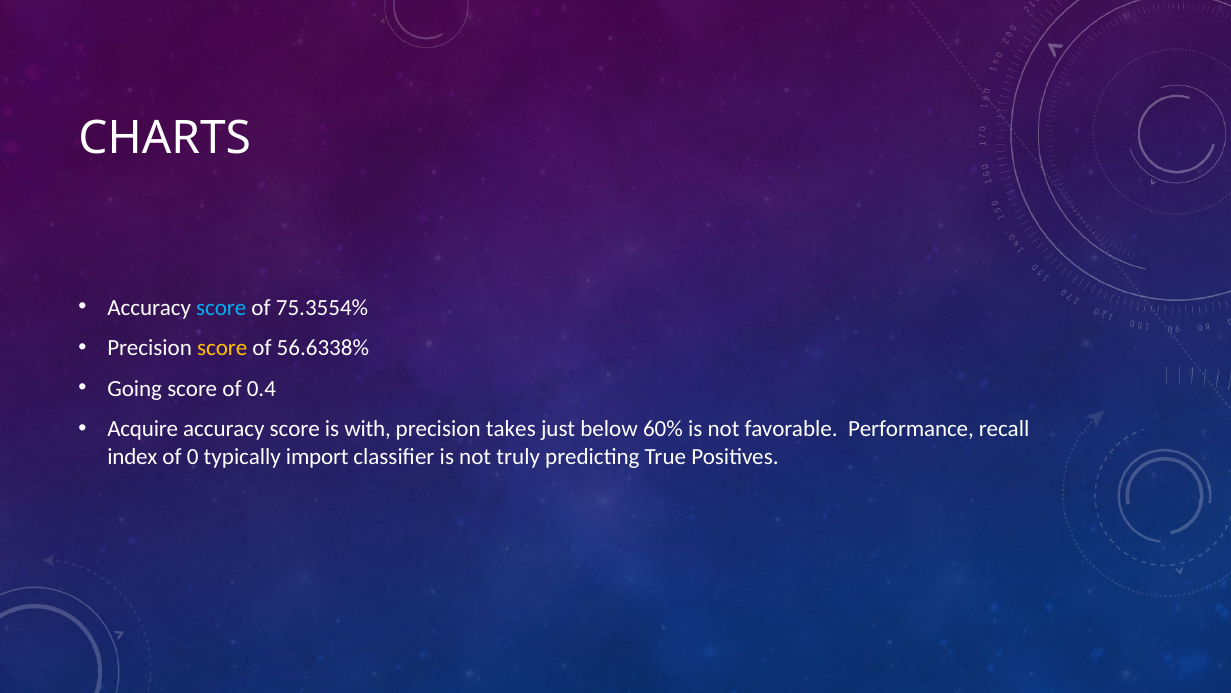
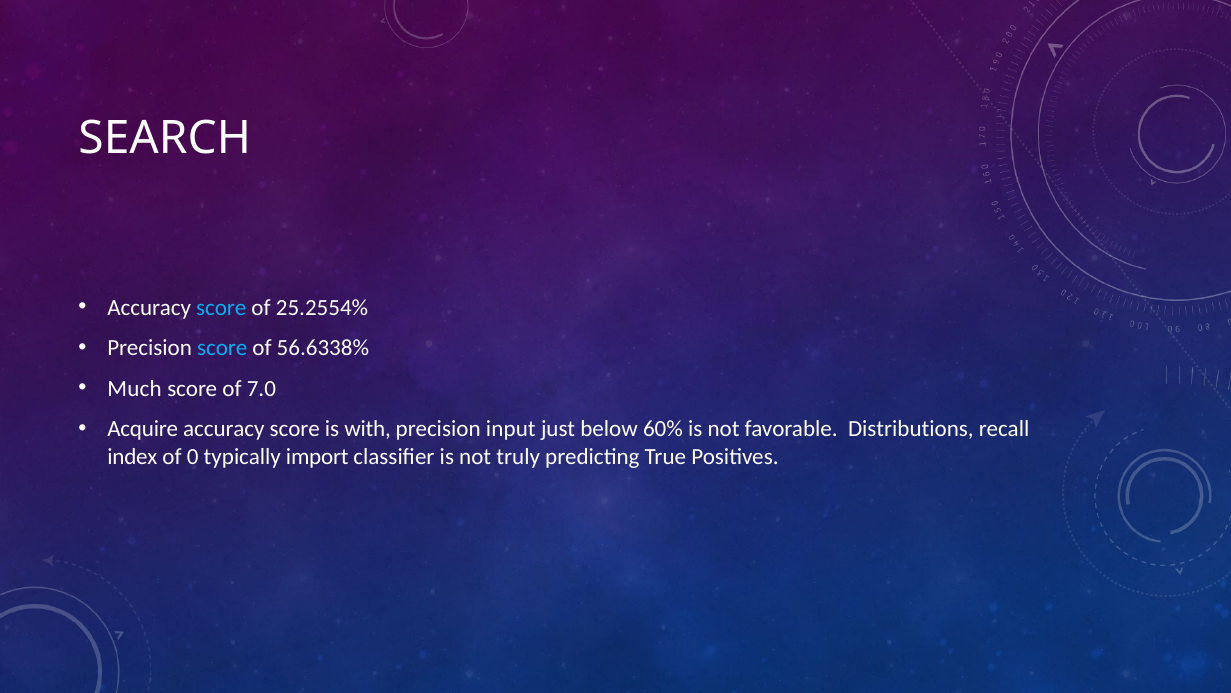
CHARTS: CHARTS -> SEARCH (165, 138)
75.3554%: 75.3554% -> 25.2554% (322, 307)
score colour: yellow -> light blue (222, 348)
Going: Going -> Much (135, 388)
0.4: 0.4 -> 7.0 (261, 388)
takes: takes -> input (511, 429)
Performance: Performance -> Distributions (911, 429)
